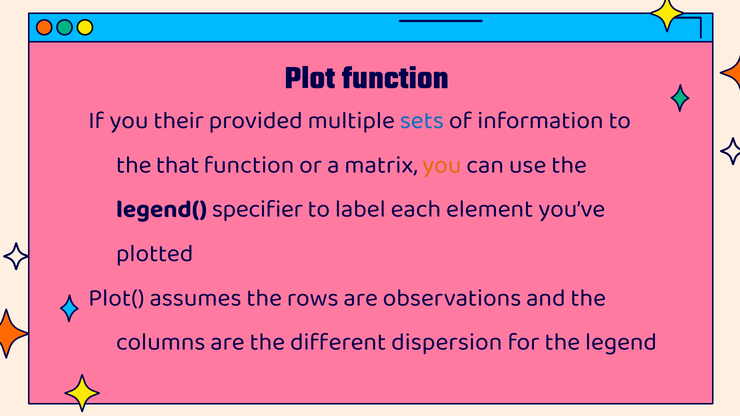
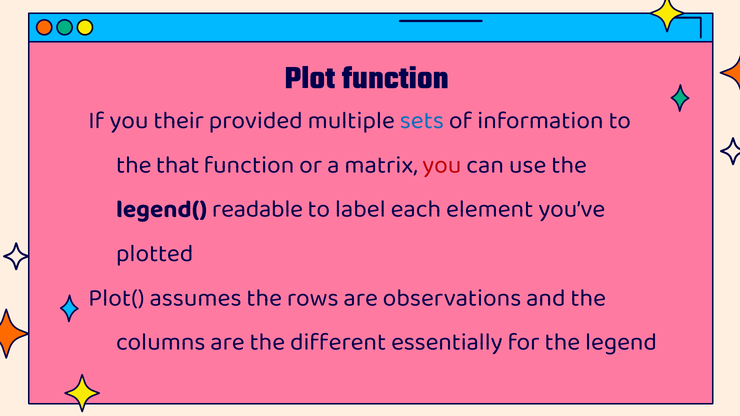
you colour: orange -> red (442, 164)
specifier: specifier -> readable (258, 209)
dispersion: dispersion -> essentially (447, 342)
